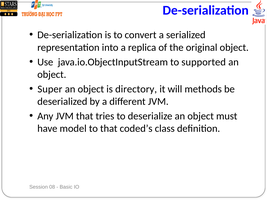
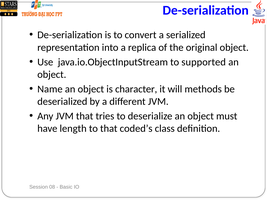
Super: Super -> Name (50, 89)
directory: directory -> character (136, 89)
model: model -> length (73, 129)
